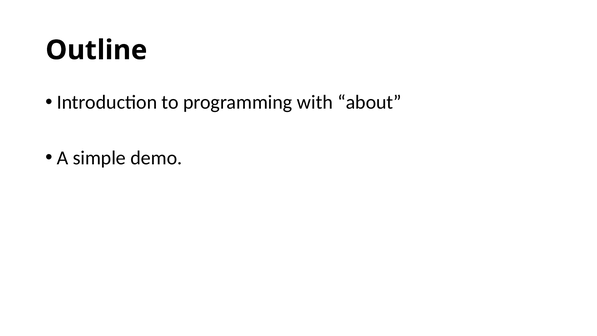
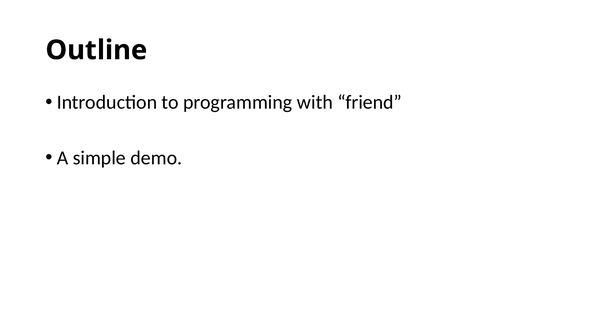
about: about -> friend (370, 102)
